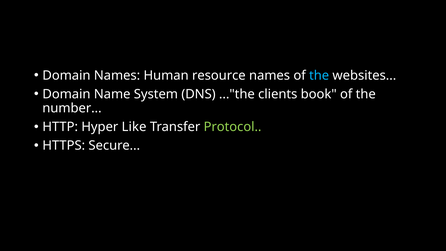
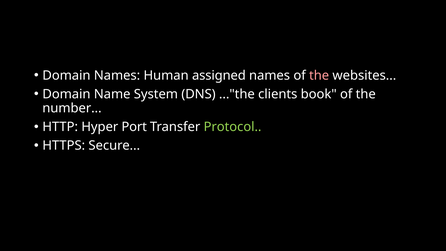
resource: resource -> assigned (219, 75)
the colour: light blue -> pink (319, 75)
Like: Like -> Port (134, 127)
